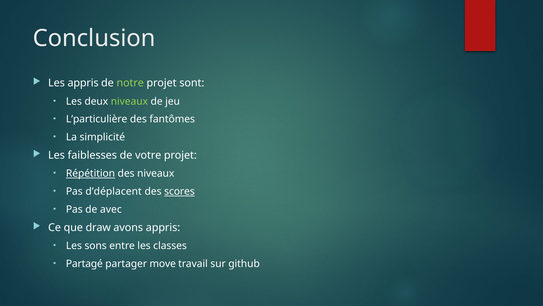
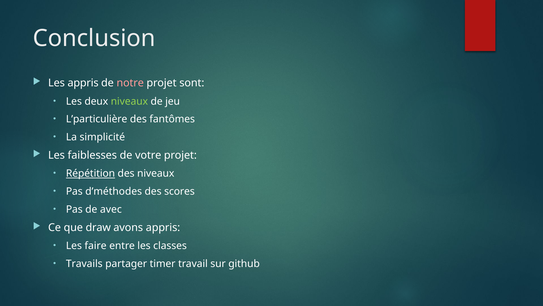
notre colour: light green -> pink (130, 83)
d’déplacent: d’déplacent -> d’méthodes (114, 191)
scores underline: present -> none (179, 191)
sons: sons -> faire (96, 245)
Partagé: Partagé -> Travails (84, 263)
move: move -> timer (163, 263)
